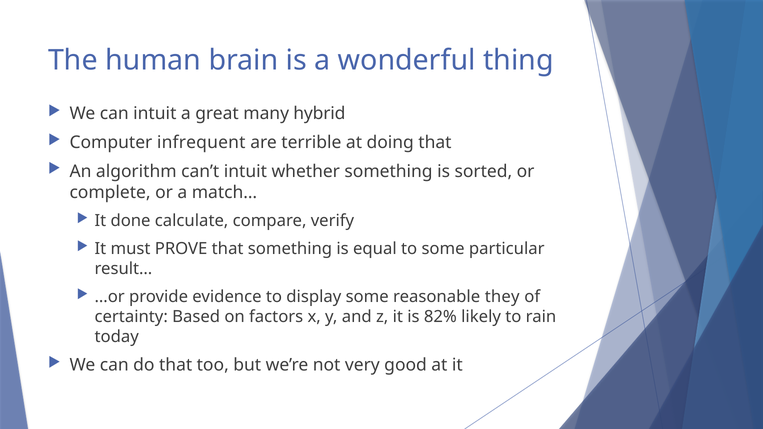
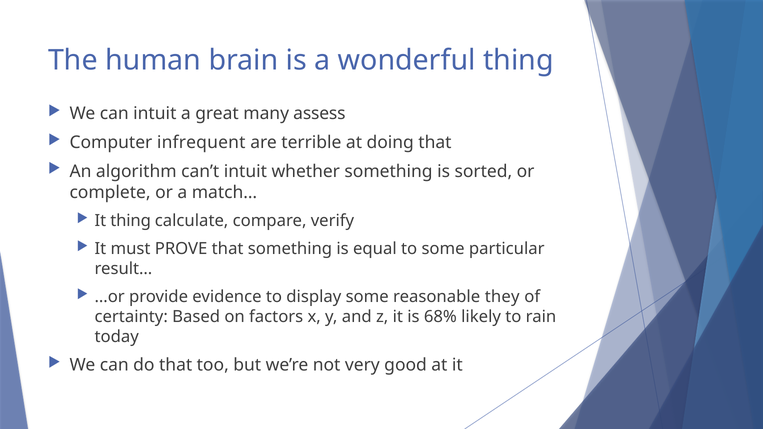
hybrid: hybrid -> assess (319, 114)
It done: done -> thing (131, 221)
82%: 82% -> 68% (440, 317)
